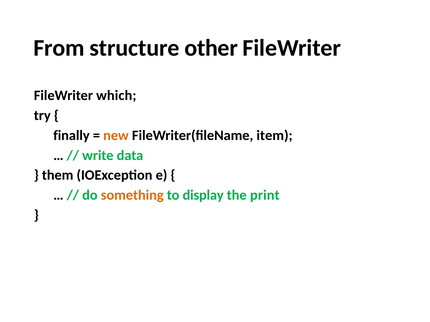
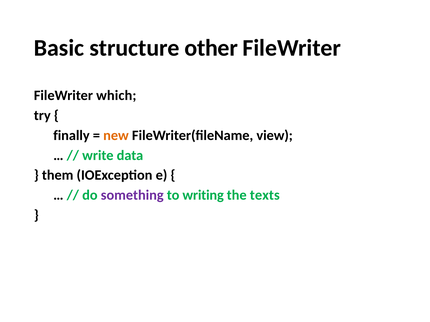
From: From -> Basic (59, 48)
item: item -> view (275, 136)
something colour: orange -> purple (132, 195)
display: display -> writing (203, 195)
print: print -> texts (265, 195)
